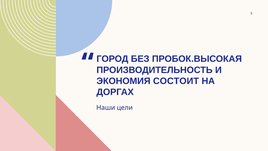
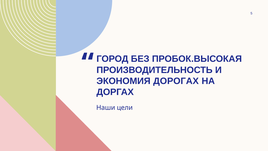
СОСТОИТ: СОСТОИТ -> ДОРОГАХ (176, 81)
